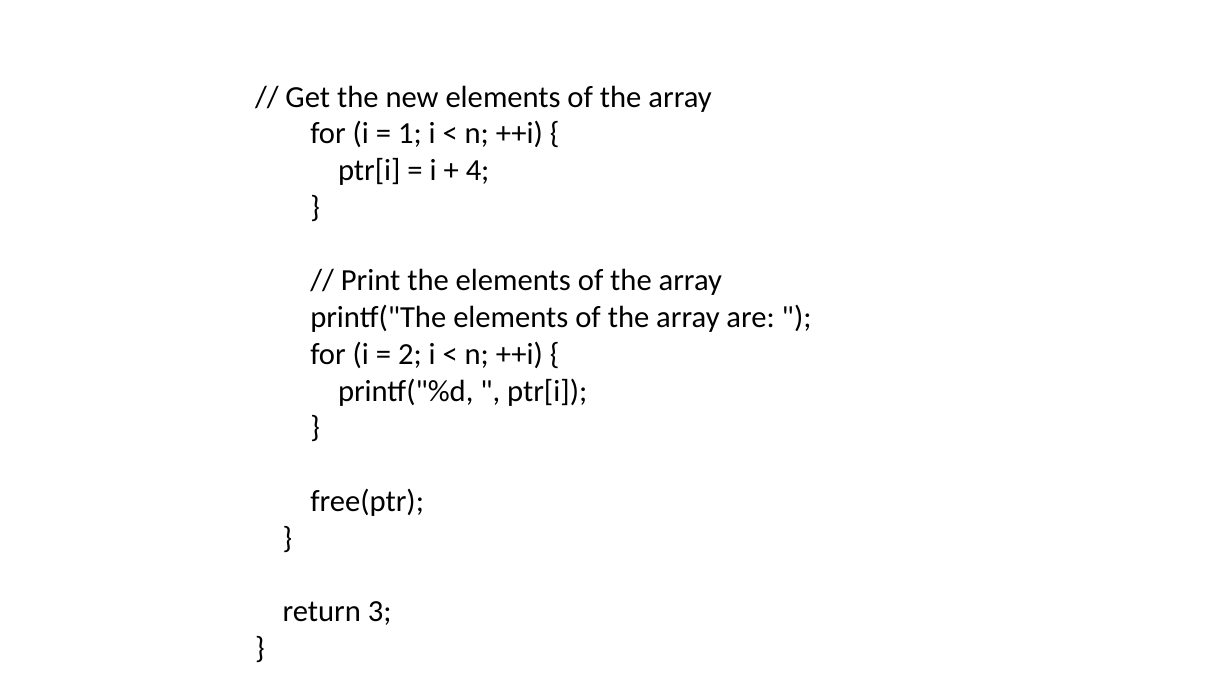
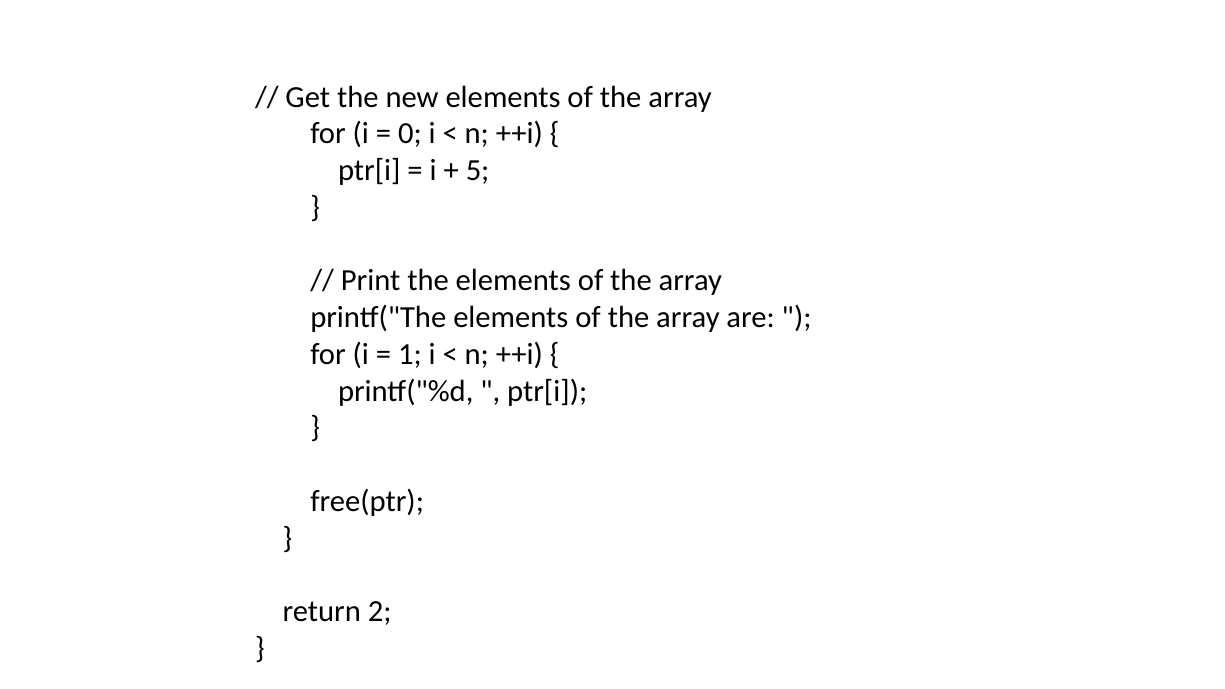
1: 1 -> 0 (410, 134)
4: 4 -> 5 (478, 170)
2: 2 -> 1 (410, 354)
3: 3 -> 2 (380, 611)
